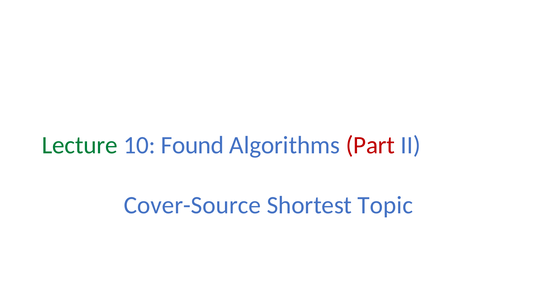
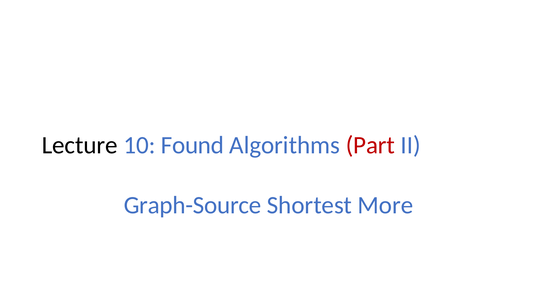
Lecture colour: green -> black (80, 145)
Cover-Source: Cover-Source -> Graph-Source (193, 205)
Topic: Topic -> More (385, 205)
